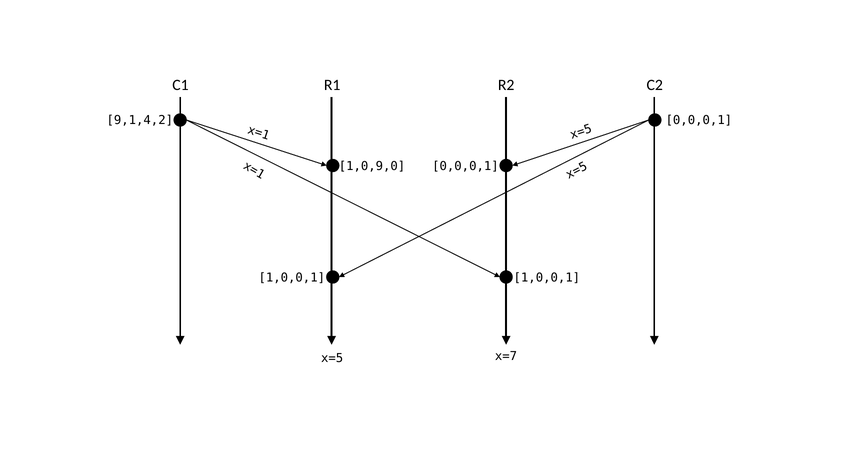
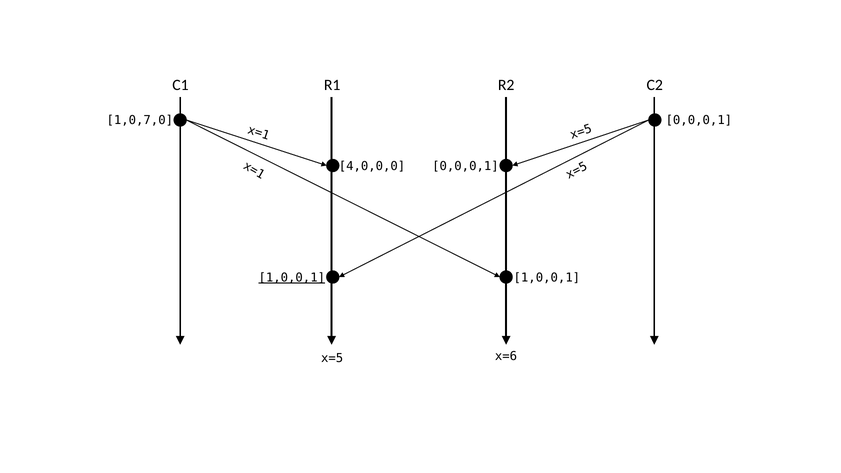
9,1,4,2: 9,1,4,2 -> 1,0,7,0 (140, 120)
1,0,9,0: 1,0,9,0 -> 4,0,0,0 (372, 166)
1,0,0,1 underline: none -> present (292, 278)
x=7: x=7 -> x=6 (506, 356)
